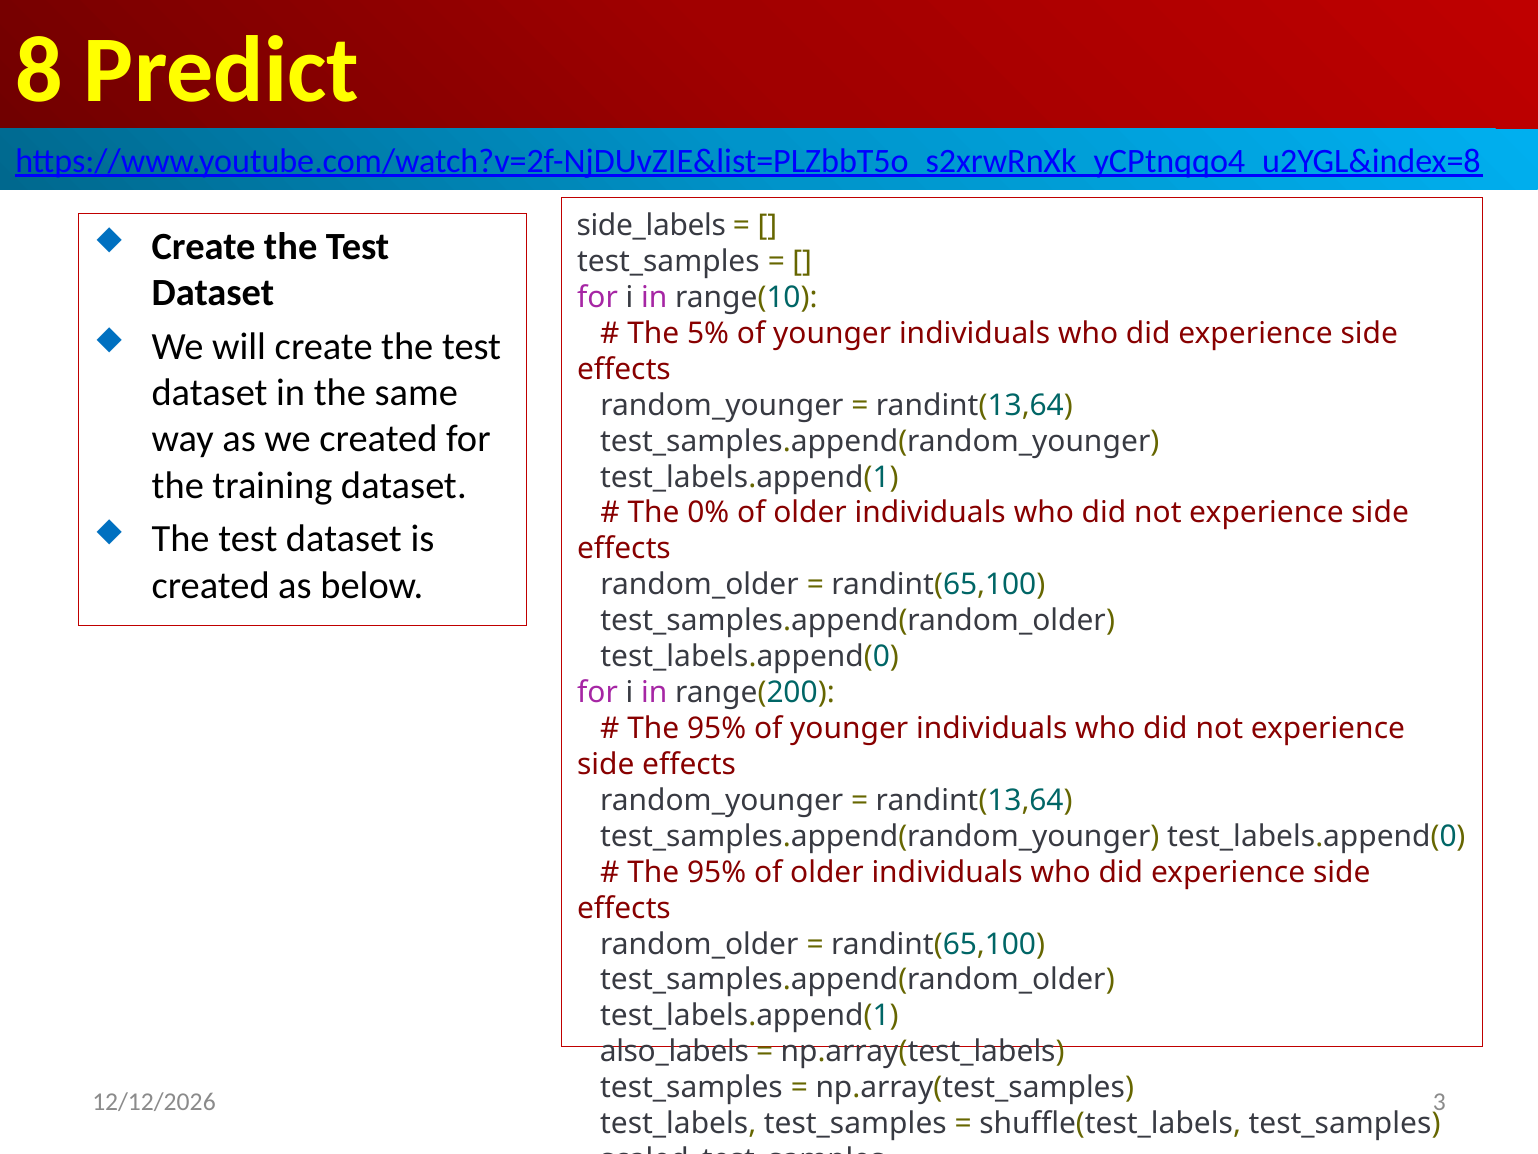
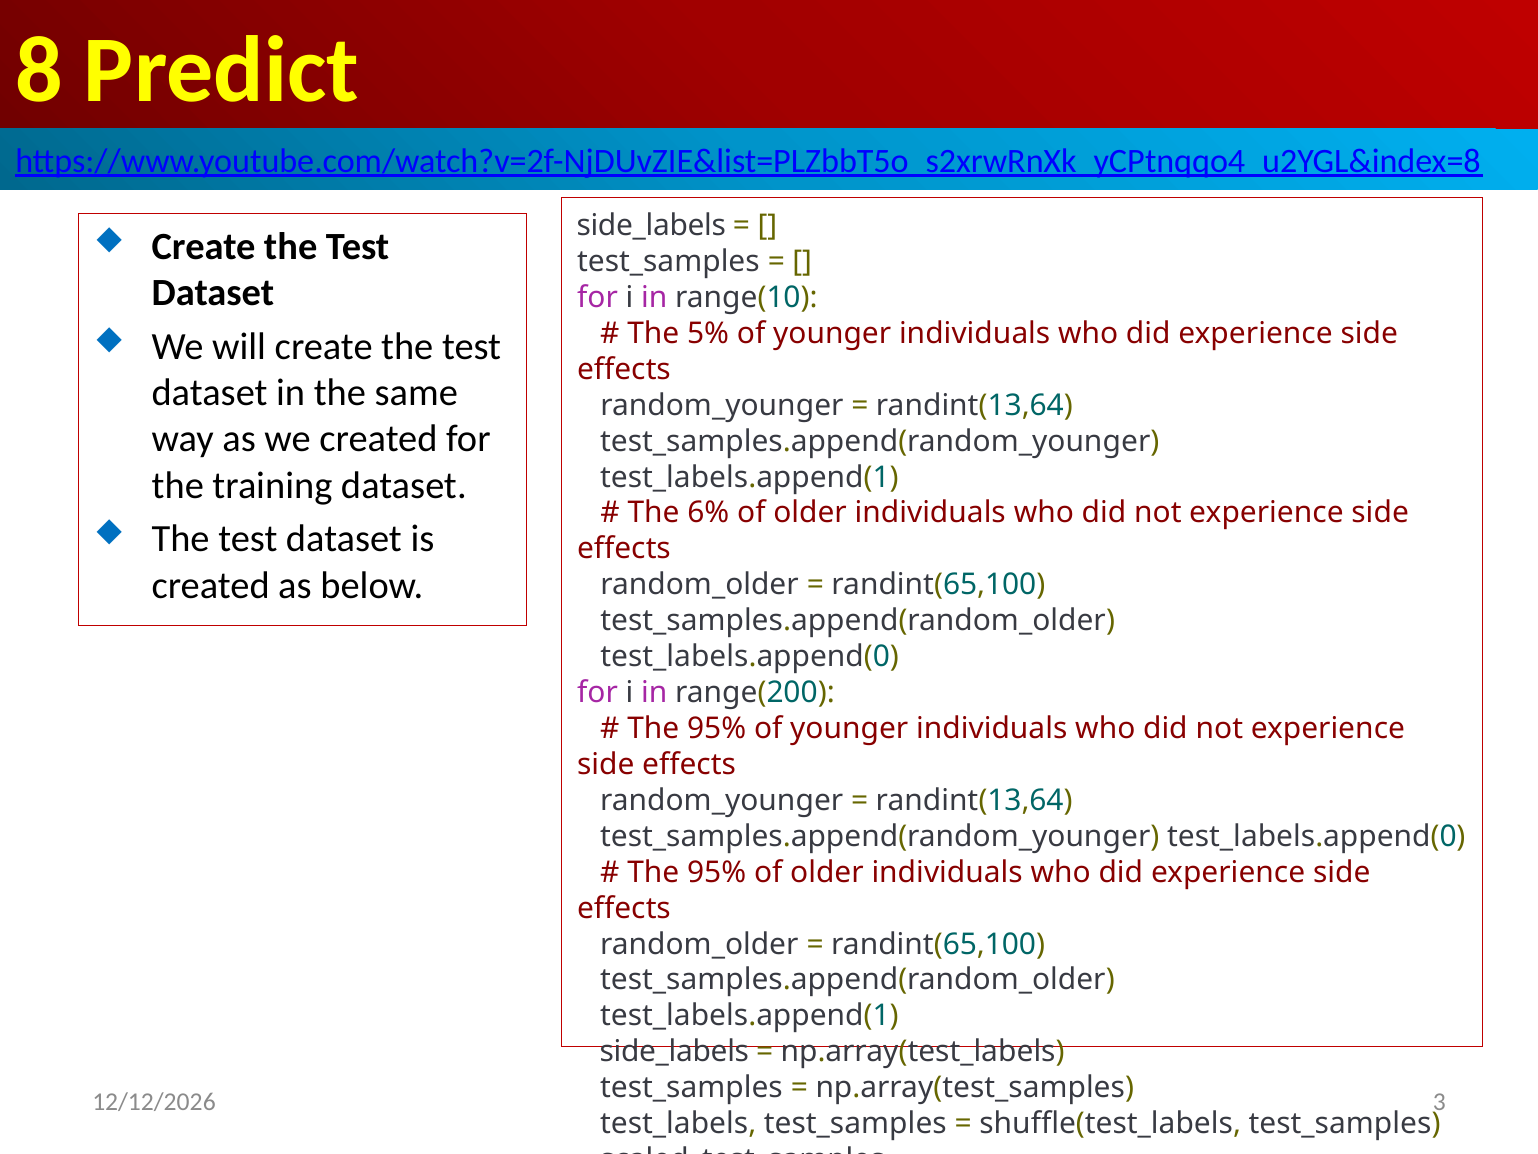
0%: 0% -> 6% (708, 513)
also_labels: also_labels -> side_labels (674, 1051)
